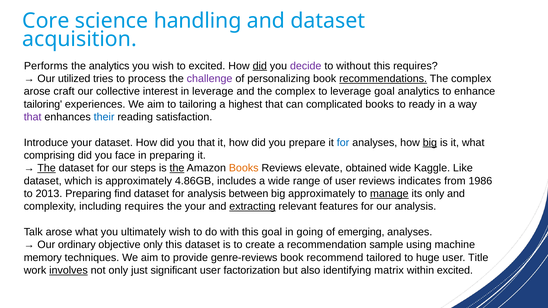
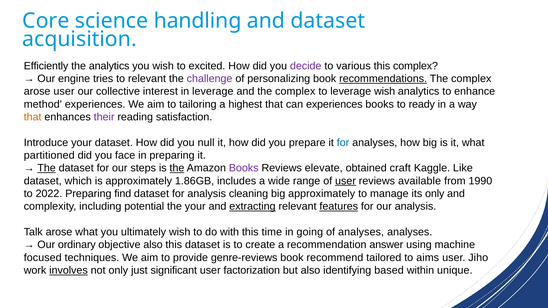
Performs: Performs -> Efficiently (46, 66)
did underline: present -> none (260, 66)
without: without -> various (353, 66)
this requires: requires -> complex (415, 66)
utilized: utilized -> engine (74, 79)
to process: process -> relevant (147, 79)
arose craft: craft -> user (64, 91)
leverage goal: goal -> wish (385, 91)
tailoring: tailoring -> method (43, 104)
can complicated: complicated -> experiences (334, 104)
that colour: purple -> orange (33, 117)
their colour: blue -> purple (104, 117)
you that: that -> null (206, 143)
big underline: present -> none (430, 143)
comprising: comprising -> partitioned (49, 155)
Books colour: orange -> purple (244, 168)
obtained wide: wide -> craft (400, 168)
4.86GB: 4.86GB -> 1.86GB (195, 181)
user underline: none -> present (346, 181)
indicates: indicates -> available (420, 181)
1986: 1986 -> 1990 (480, 181)
2013: 2013 -> 2022 (49, 194)
between: between -> cleaning (249, 194)
manage underline: present -> none (389, 194)
including requires: requires -> potential (144, 207)
features underline: none -> present (339, 207)
this goal: goal -> time (272, 232)
of emerging: emerging -> analyses (361, 232)
objective only: only -> also (153, 245)
sample: sample -> answer (386, 245)
memory: memory -> focused (43, 258)
huge: huge -> aims (428, 258)
Title: Title -> Jiho (478, 258)
matrix: matrix -> based (389, 271)
within excited: excited -> unique (455, 271)
